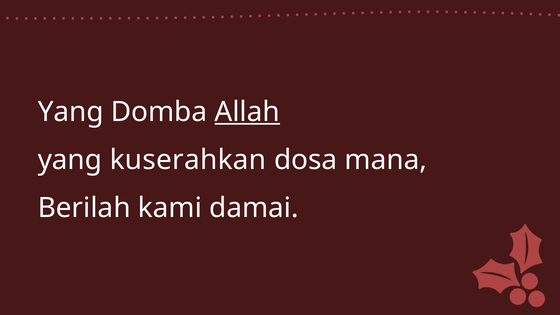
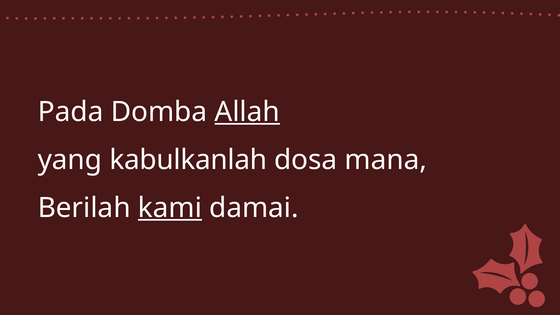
Yang: Yang -> Pada (71, 112)
kuserahkan: kuserahkan -> kabulkanlah (188, 160)
kami underline: none -> present (170, 208)
